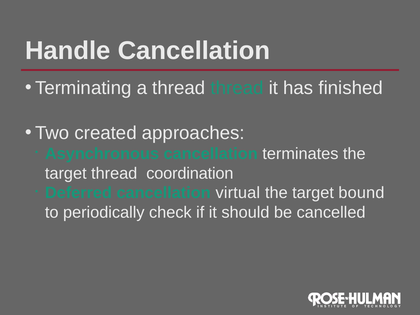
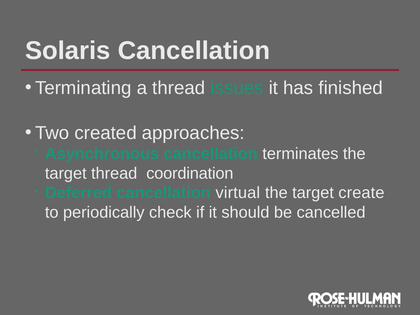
Handle: Handle -> Solaris (68, 51)
thread thread: thread -> issues (237, 88)
bound: bound -> create (361, 193)
